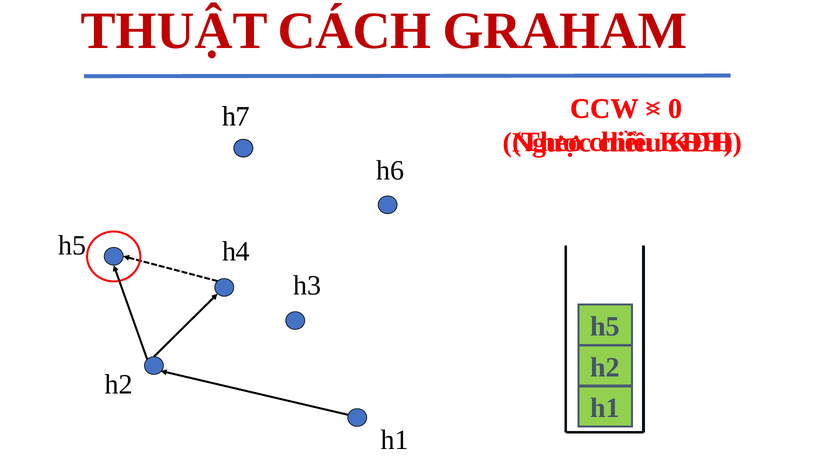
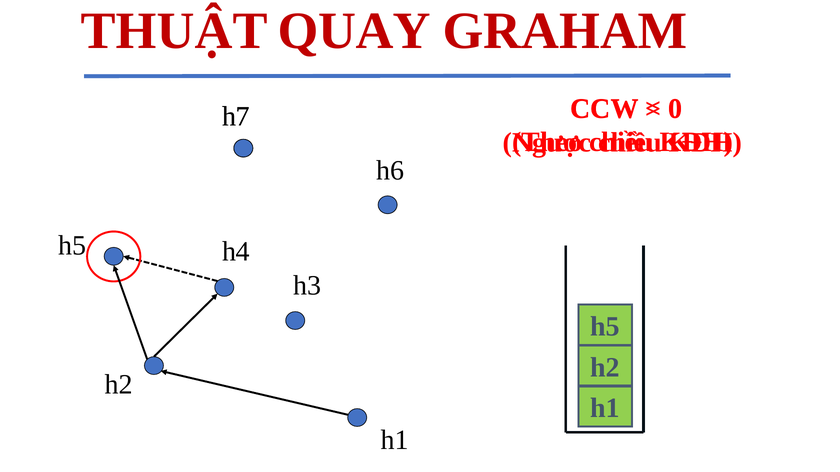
CÁCH: CÁCH -> QUAY (354, 31)
